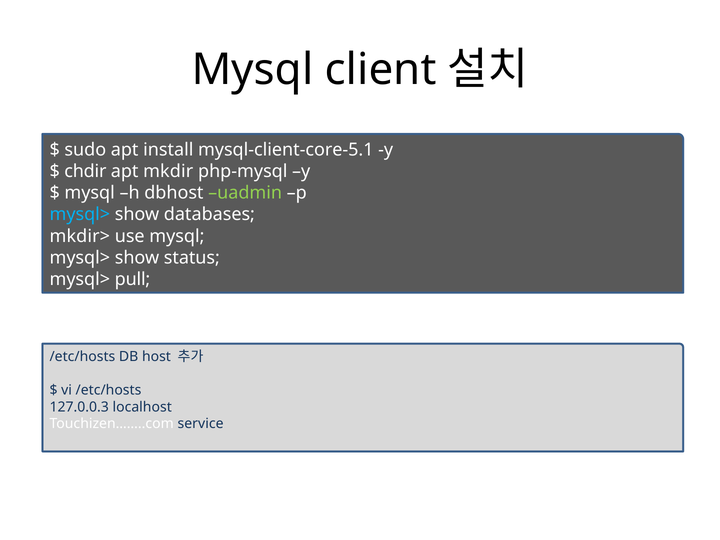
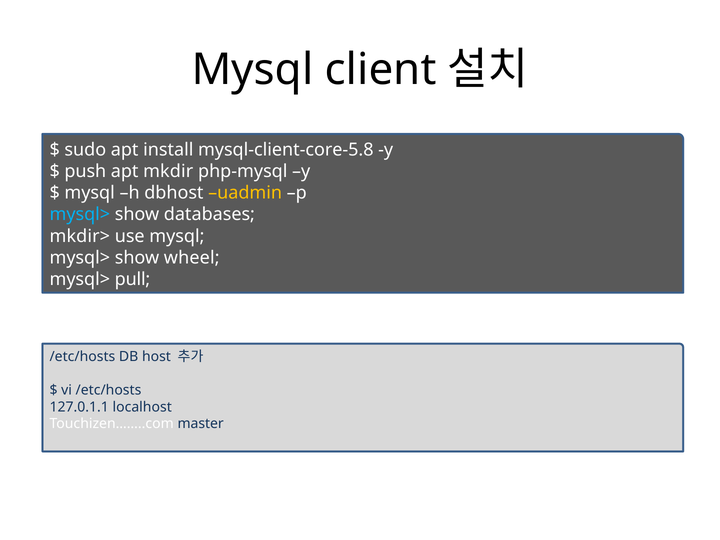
mysql-client-core-5.1: mysql-client-core-5.1 -> mysql-client-core-5.8 (286, 150)
chdir: chdir -> push (85, 171)
uadmin colour: light green -> yellow (245, 193)
status: status -> wheel (192, 258)
127.0.0.3: 127.0.0.3 -> 127.0.1.1 (79, 407)
service: service -> master (201, 424)
